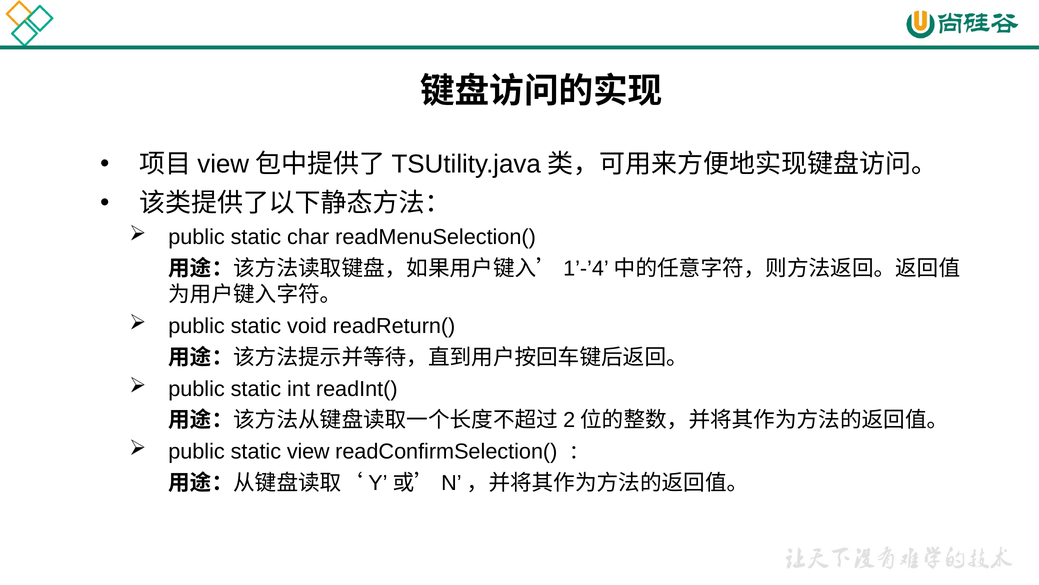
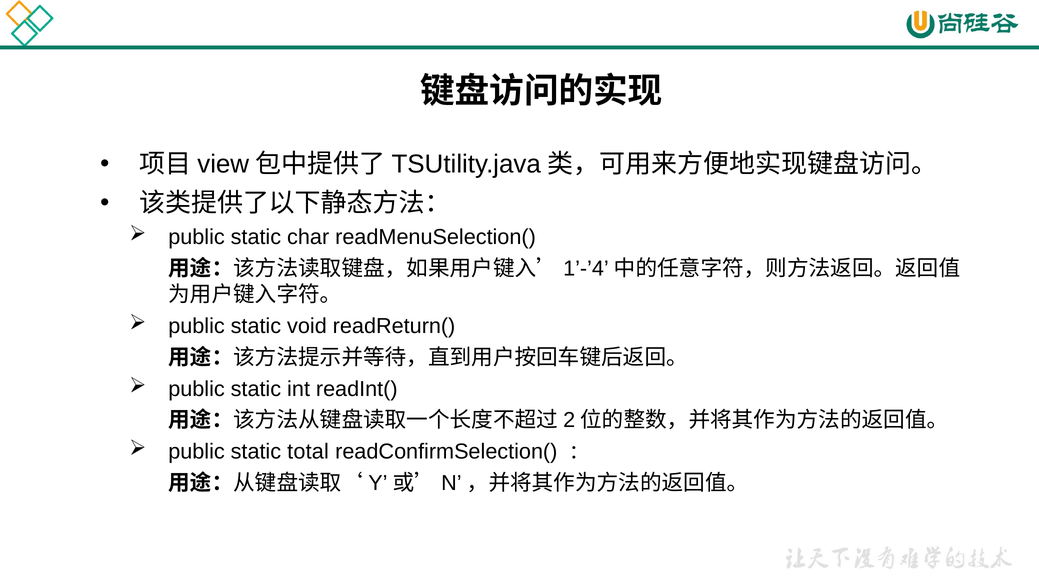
view: view -> total (308, 451)
